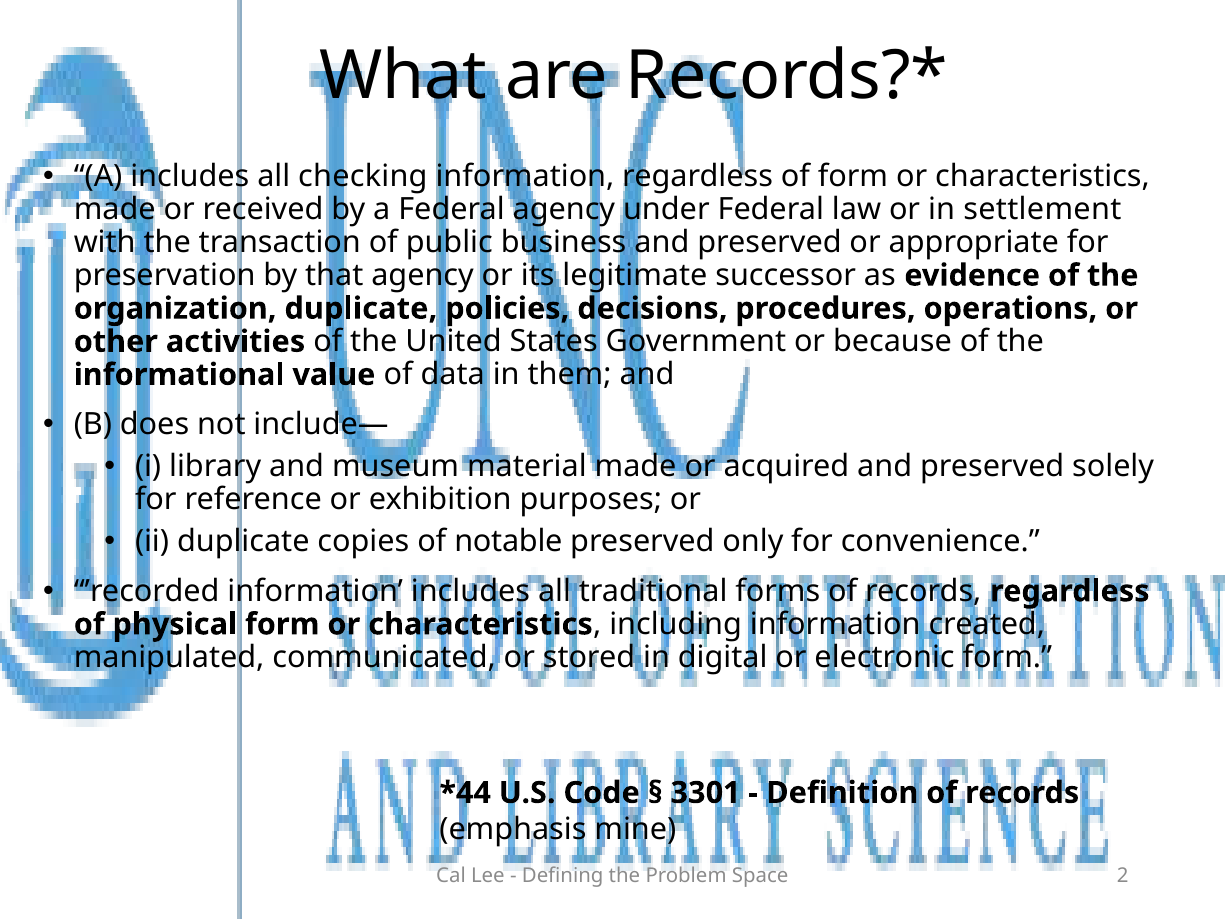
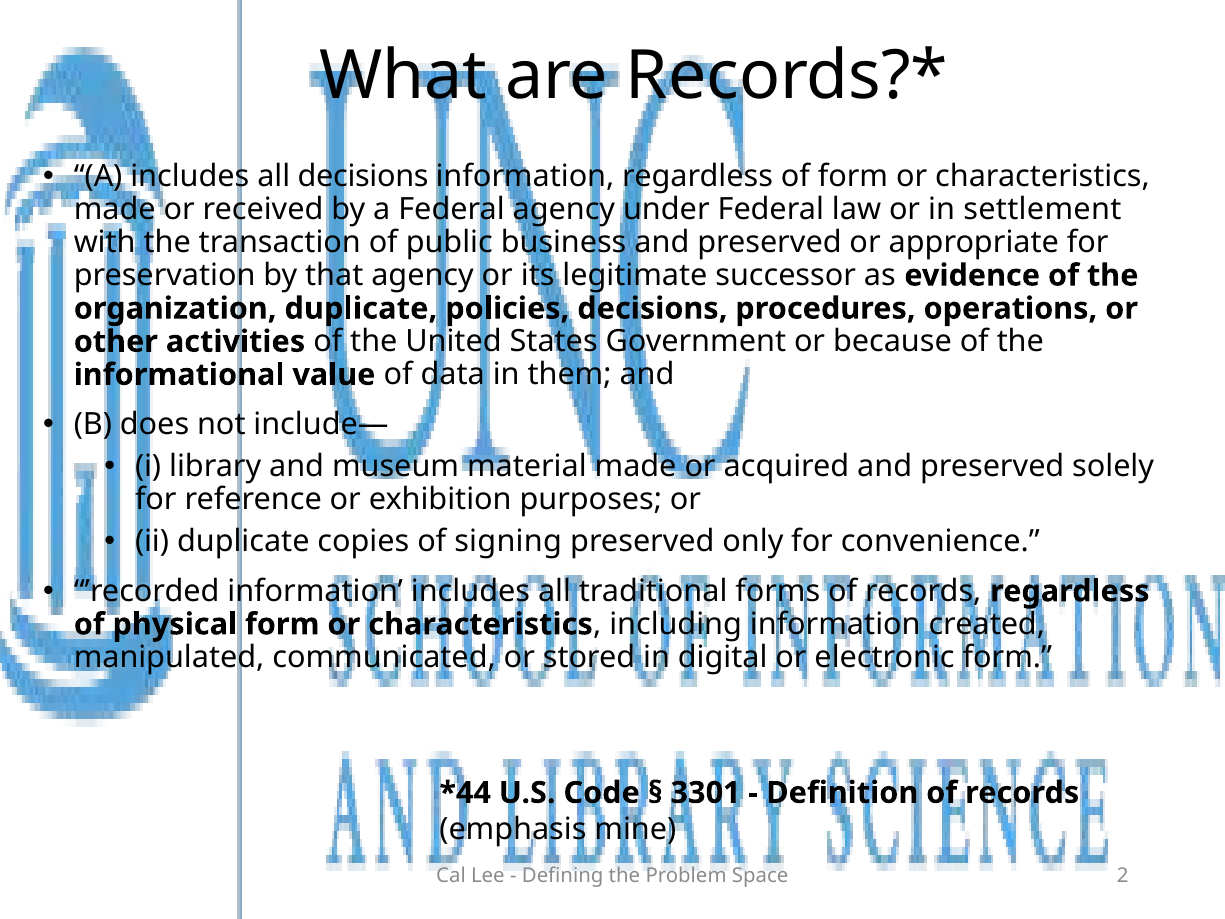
all checking: checking -> decisions (363, 176)
notable: notable -> signing (508, 541)
